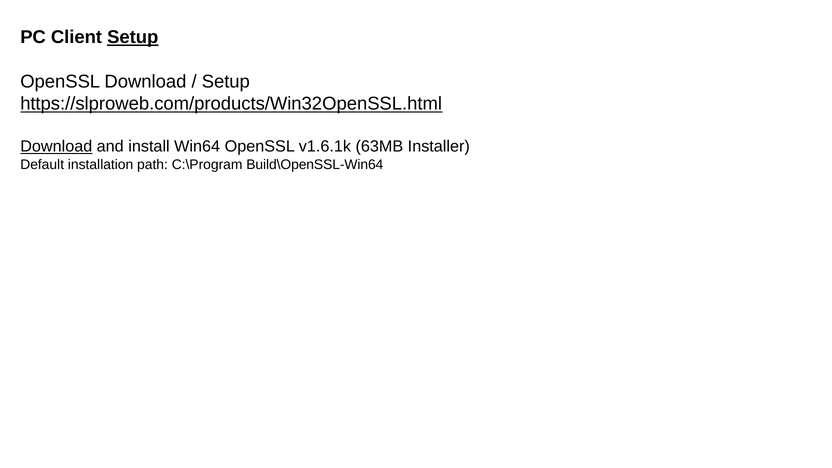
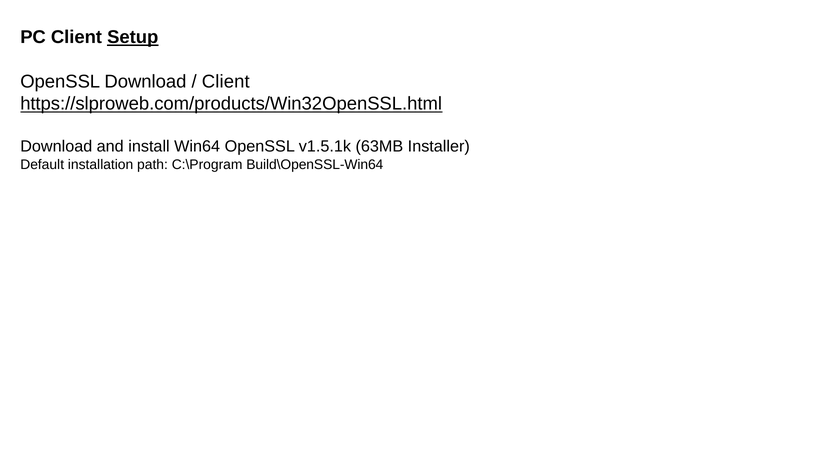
Setup: Setup -> Client (226, 82)
Download underline: present -> none (56, 147)
v1.6.1k: v1.6.1k -> v1.5.1k (325, 147)
